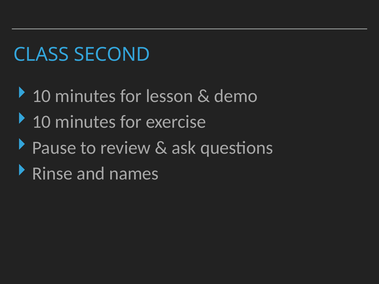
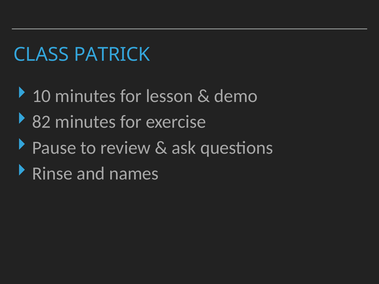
SECOND: SECOND -> PATRICK (112, 55)
10: 10 -> 82 (41, 122)
